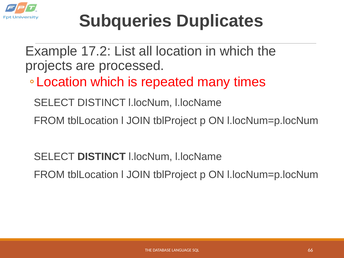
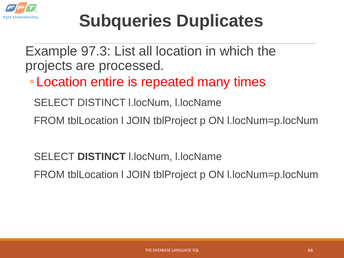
17.2: 17.2 -> 97.3 (96, 51)
which: which -> entire (107, 82)
